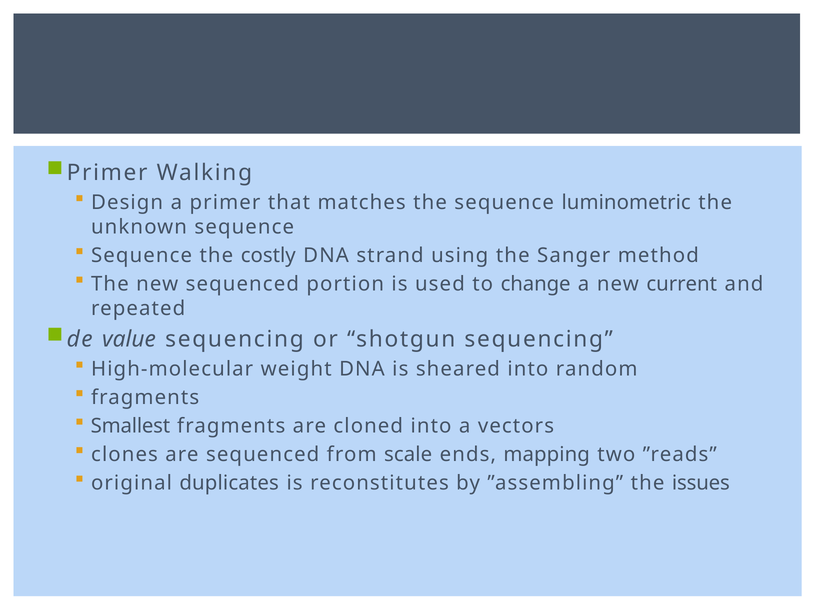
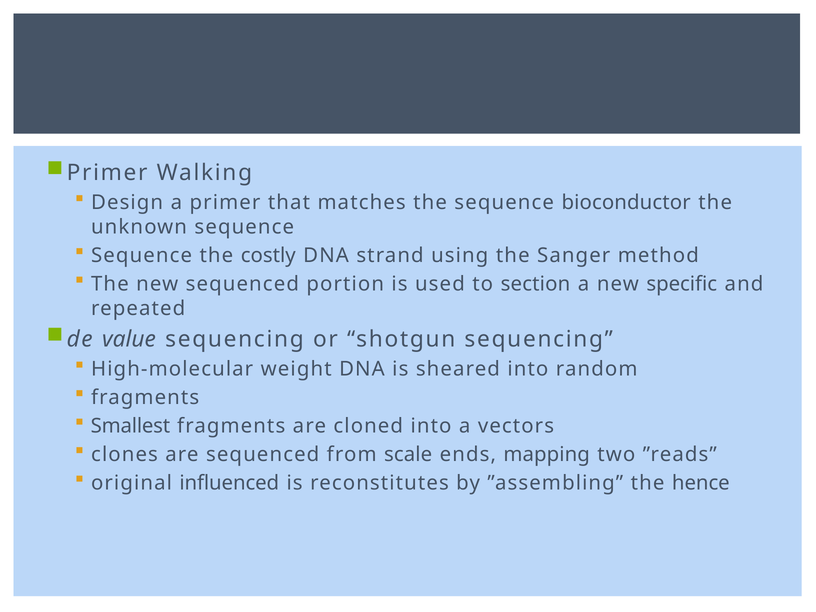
luminometric: luminometric -> bioconductor (626, 202)
change: change -> section (535, 284)
current: current -> specific (682, 284)
duplicates: duplicates -> influenced (229, 483)
issues: issues -> hence (701, 483)
